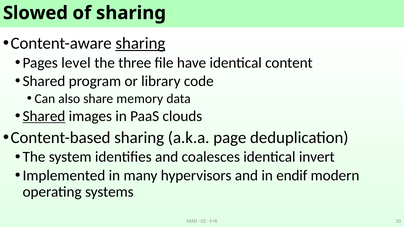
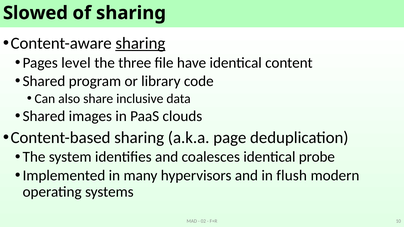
memory: memory -> inclusive (140, 99)
Shared underline: present -> none (44, 116)
invert: invert -> probe (317, 157)
endif: endif -> flush (292, 176)
